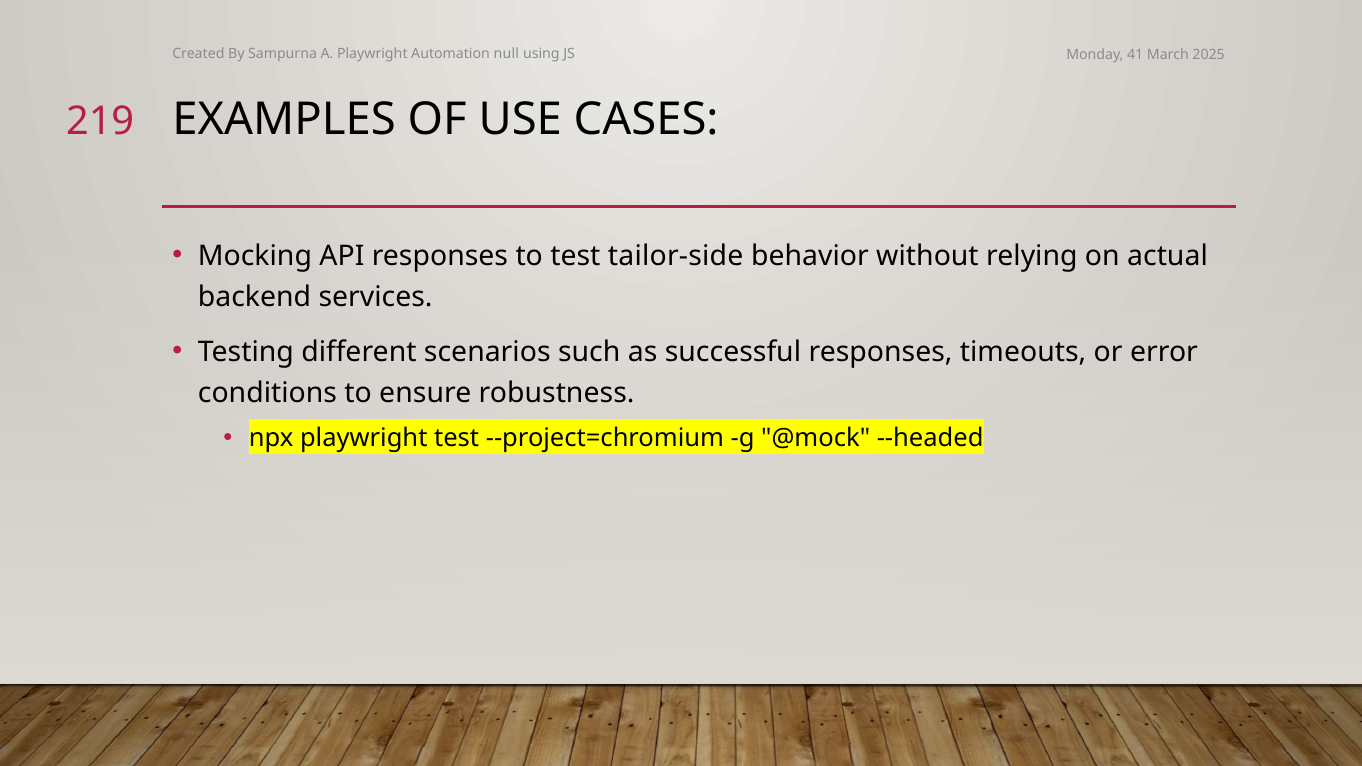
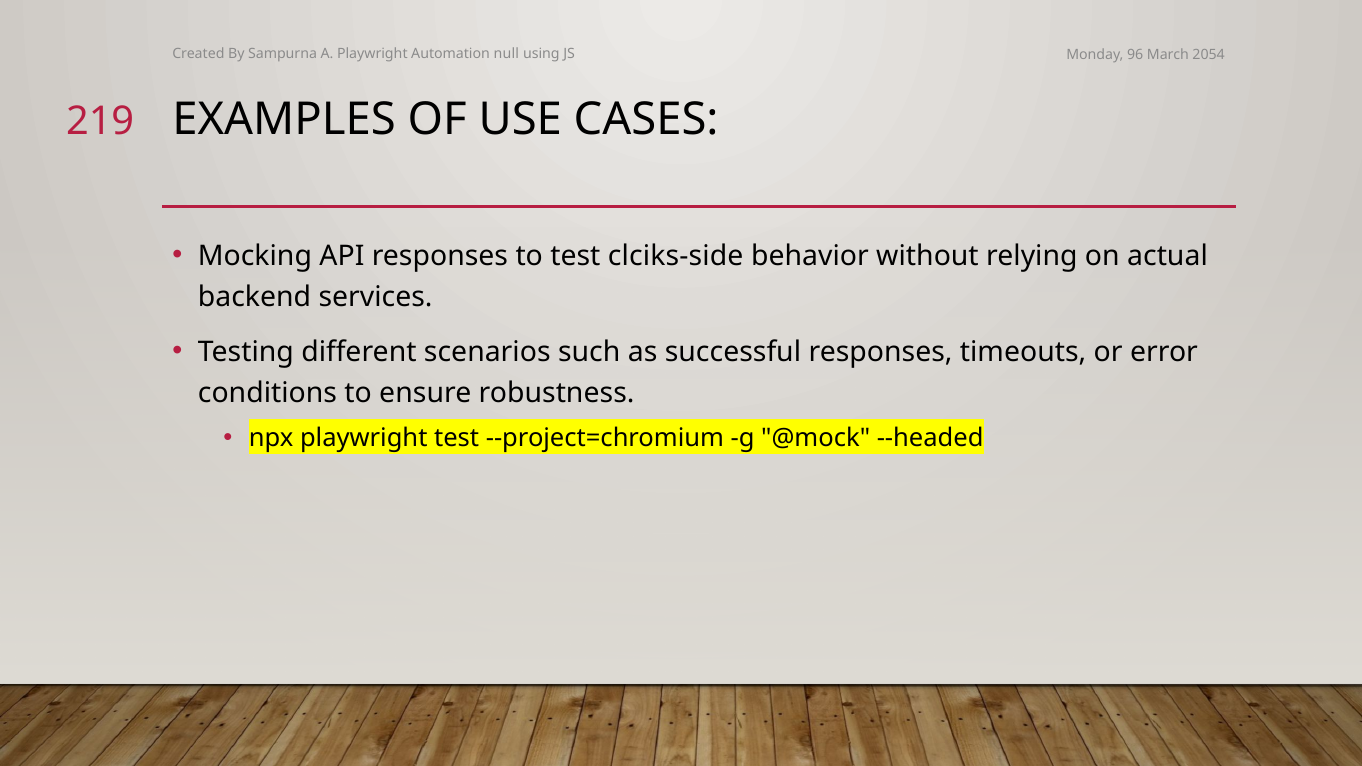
41: 41 -> 96 (1135, 55)
2025: 2025 -> 2054 (1209, 55)
tailor-side: tailor-side -> clciks-side (676, 256)
